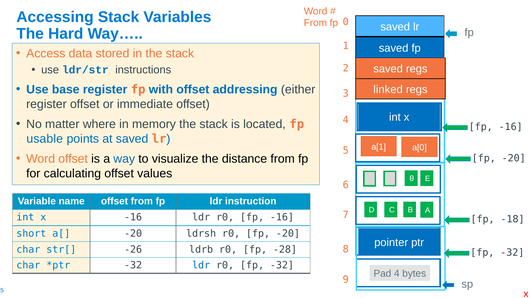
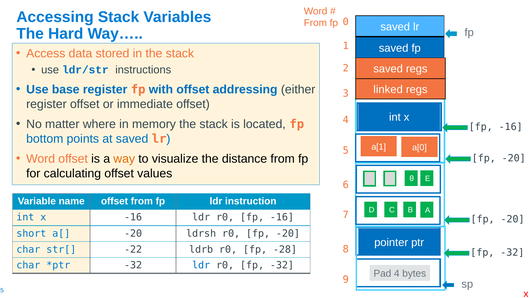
usable: usable -> bottom (45, 139)
way colour: blue -> orange (124, 159)
-18: -18 -> -20 (513, 220)
-26: -26 -> -22 (133, 250)
